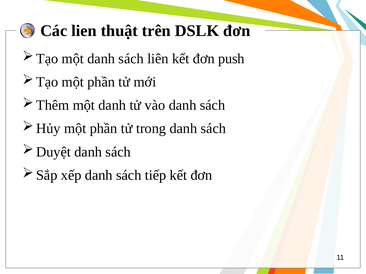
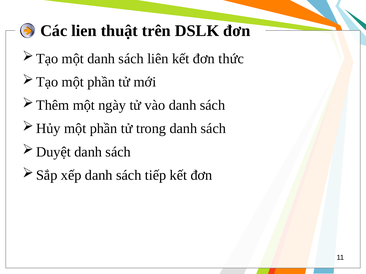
push: push -> thức (231, 59)
danh: danh -> ngày (112, 105)
